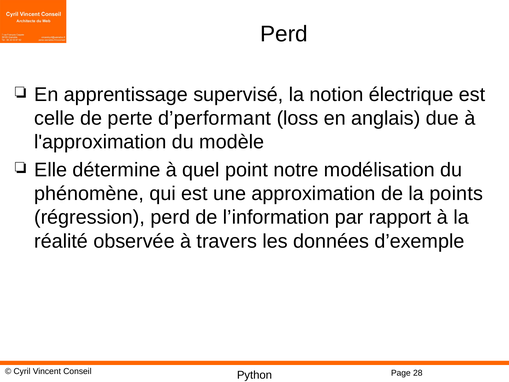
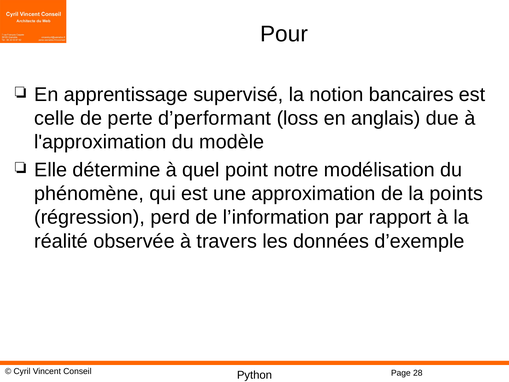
Perd: Perd -> Pour (284, 34)
électrique: électrique -> bancaires (411, 94)
